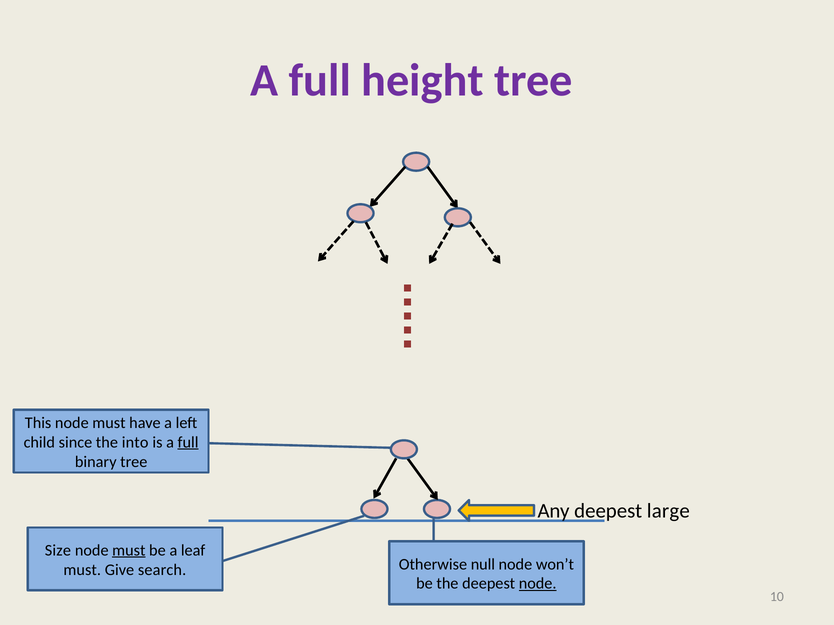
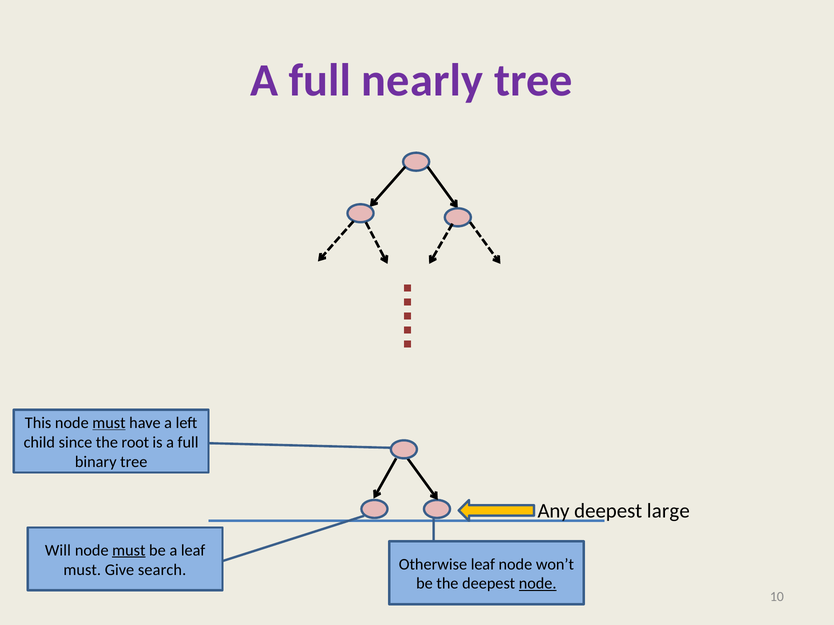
height: height -> nearly (422, 80)
must underline: none -> present (109, 423)
into: into -> root (135, 443)
full underline: present -> none (188, 443)
Size: Size -> Will (58, 551)
Otherwise null: null -> leaf (483, 565)
